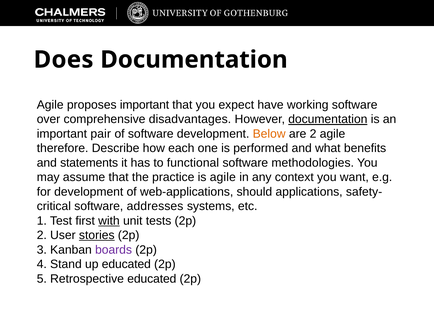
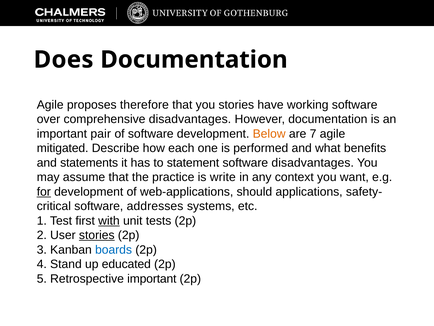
proposes important: important -> therefore (144, 105)
you expect: expect -> stories (236, 105)
documentation underline: present -> none (328, 119)
are 2: 2 -> 7 (313, 134)
therefore: therefore -> mitigated (63, 148)
functional: functional -> statement (193, 163)
software methodologies: methodologies -> disadvantages (313, 163)
is agile: agile -> write (223, 177)
for underline: none -> present (44, 191)
boards colour: purple -> blue (114, 249)
Retrospective educated: educated -> important (152, 278)
